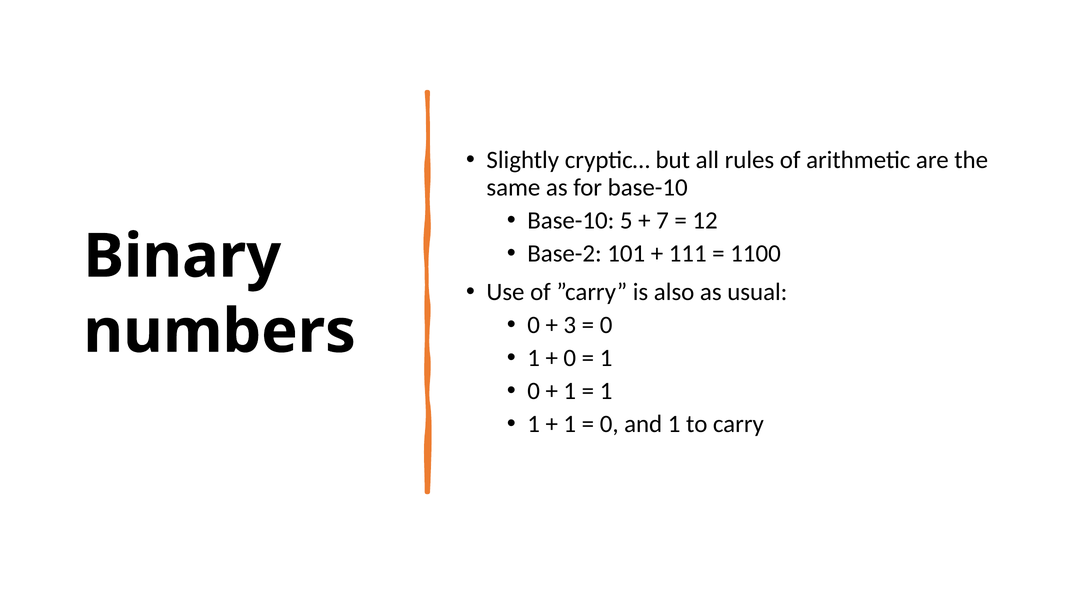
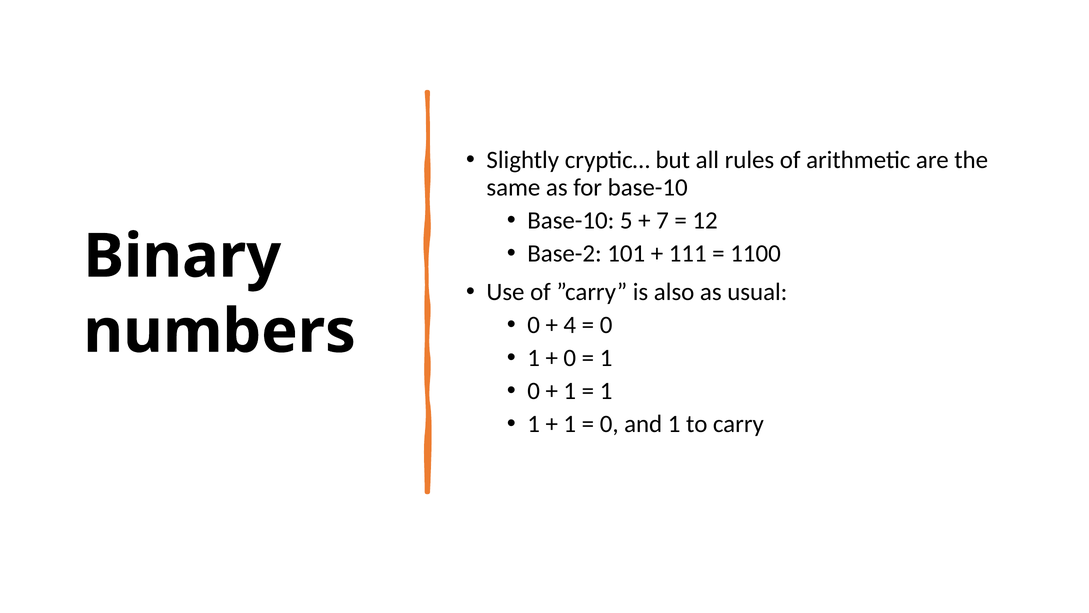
3: 3 -> 4 (570, 325)
